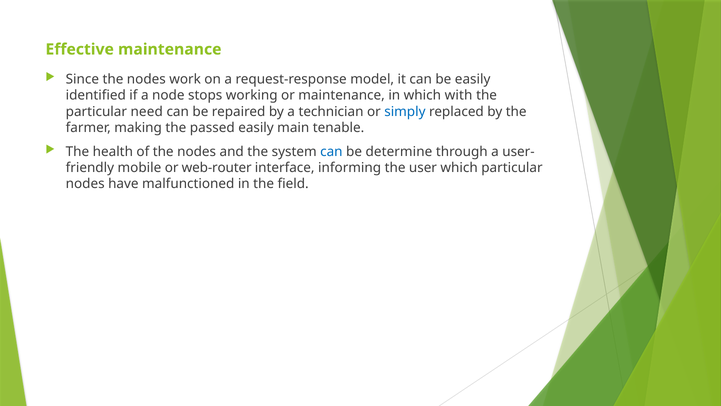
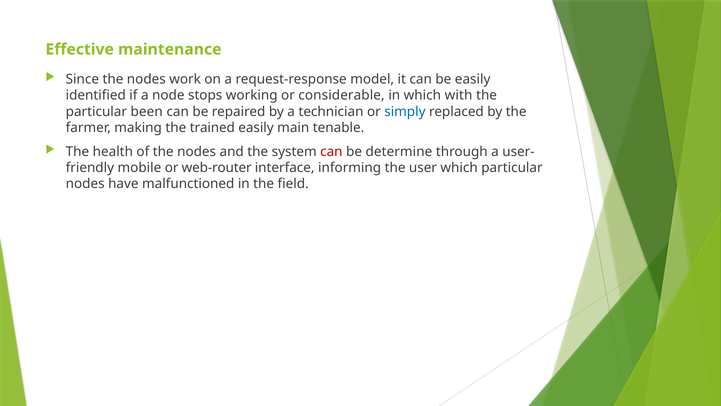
or maintenance: maintenance -> considerable (342, 95)
need: need -> been (147, 111)
passed: passed -> trained (212, 128)
can colour: blue -> red (331, 151)
